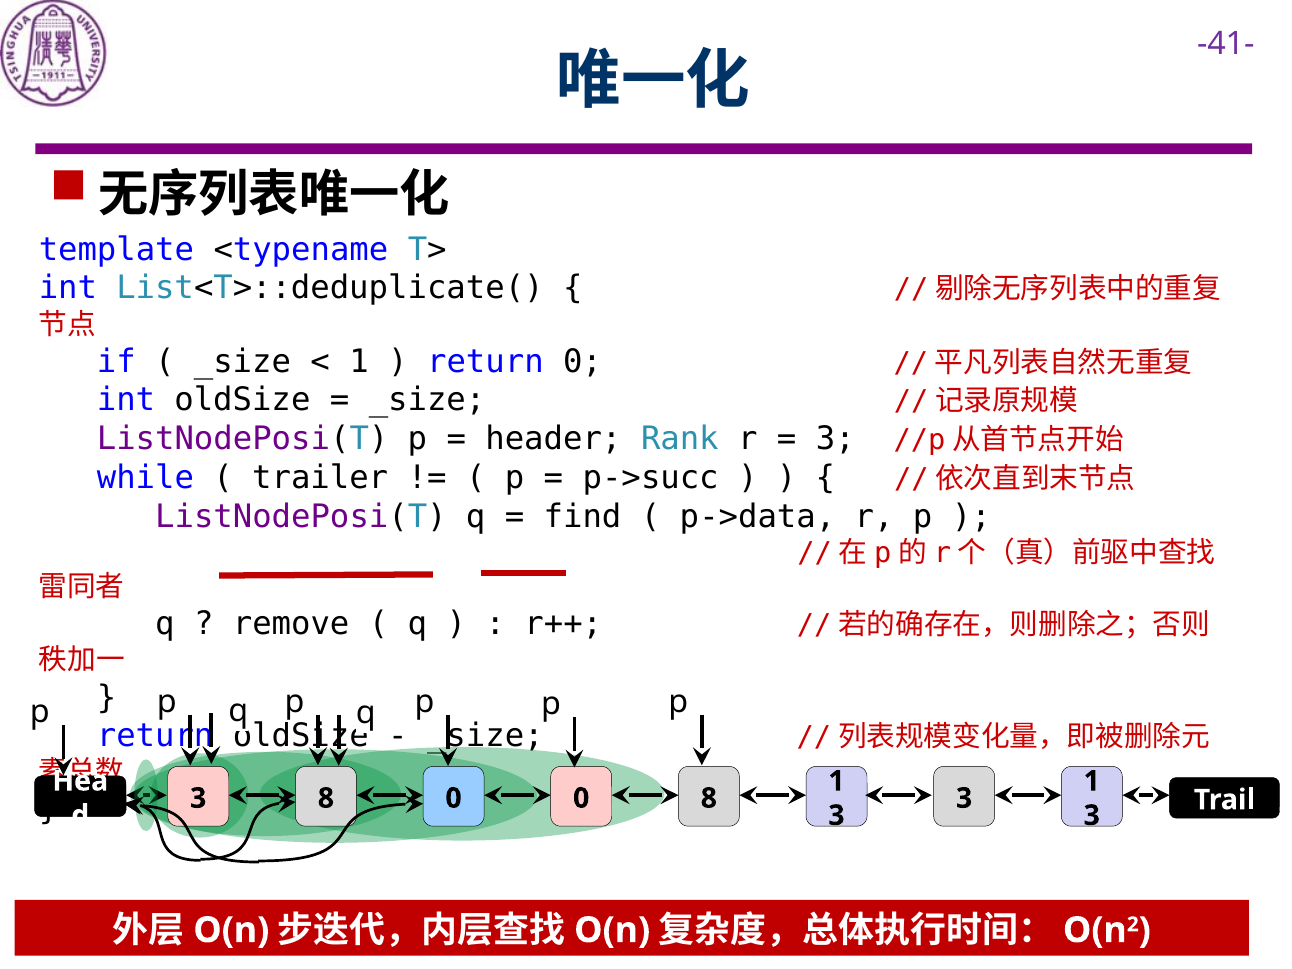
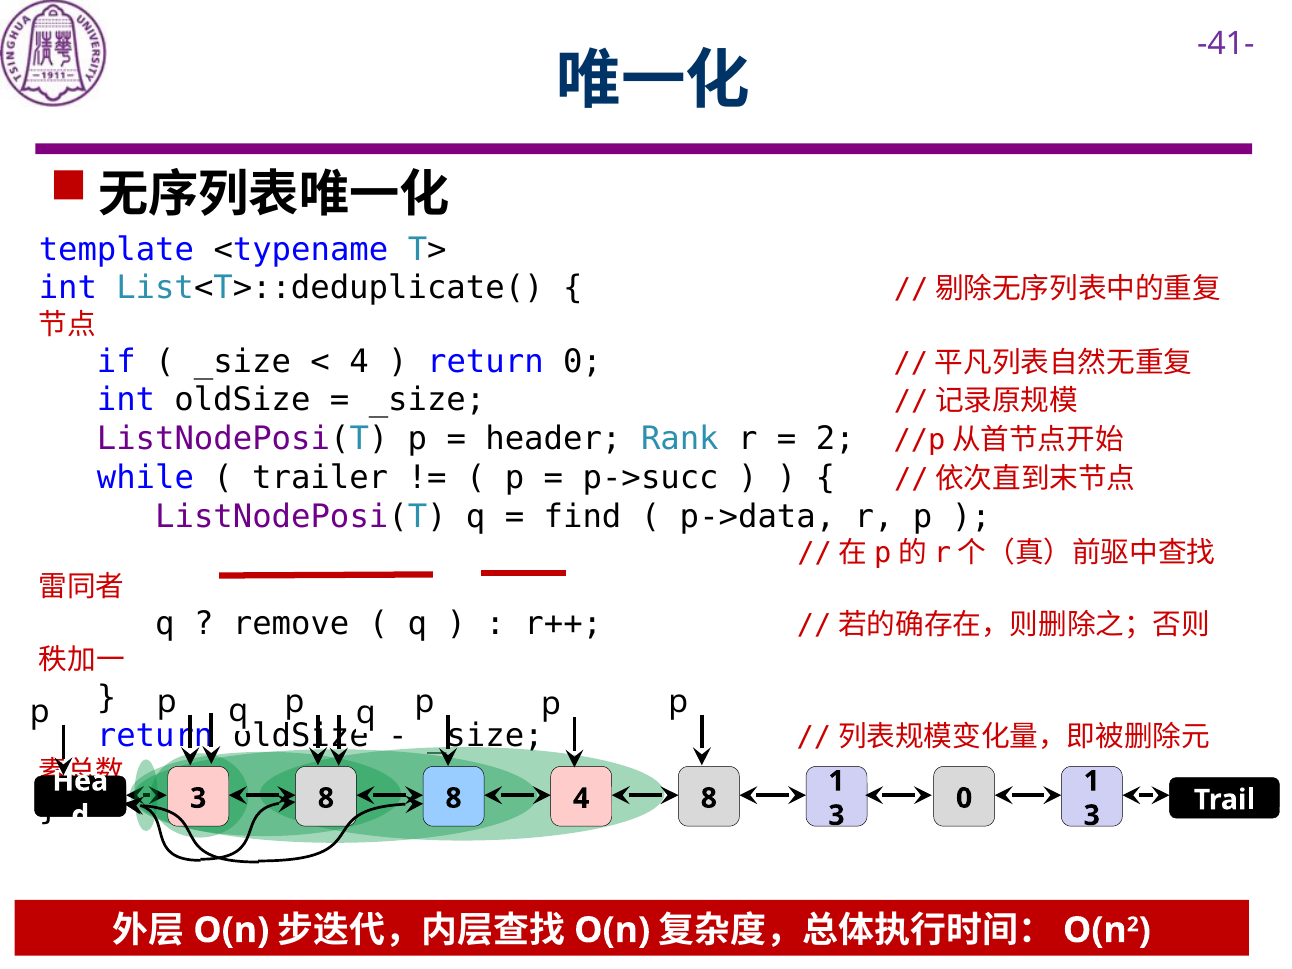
1: 1 -> 4 (359, 361)
3: 3 -> 2 (835, 439)
3 0: 0 -> 8 (454, 798)
8 0: 0 -> 4 (581, 798)
8 3: 3 -> 0 (964, 798)
